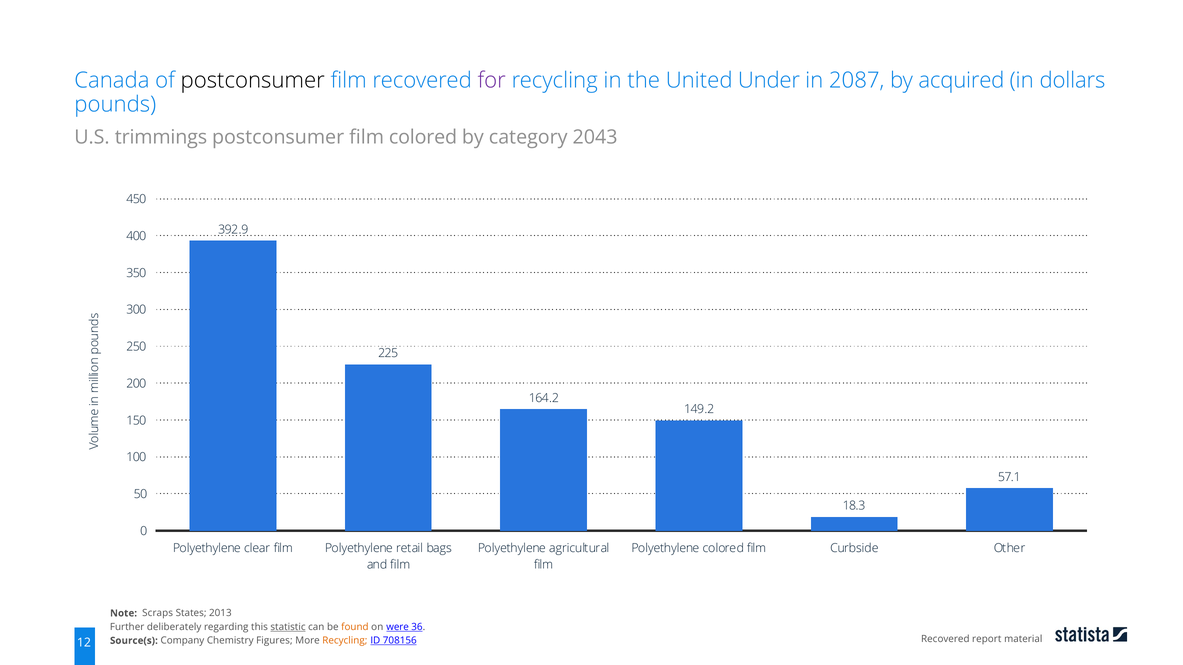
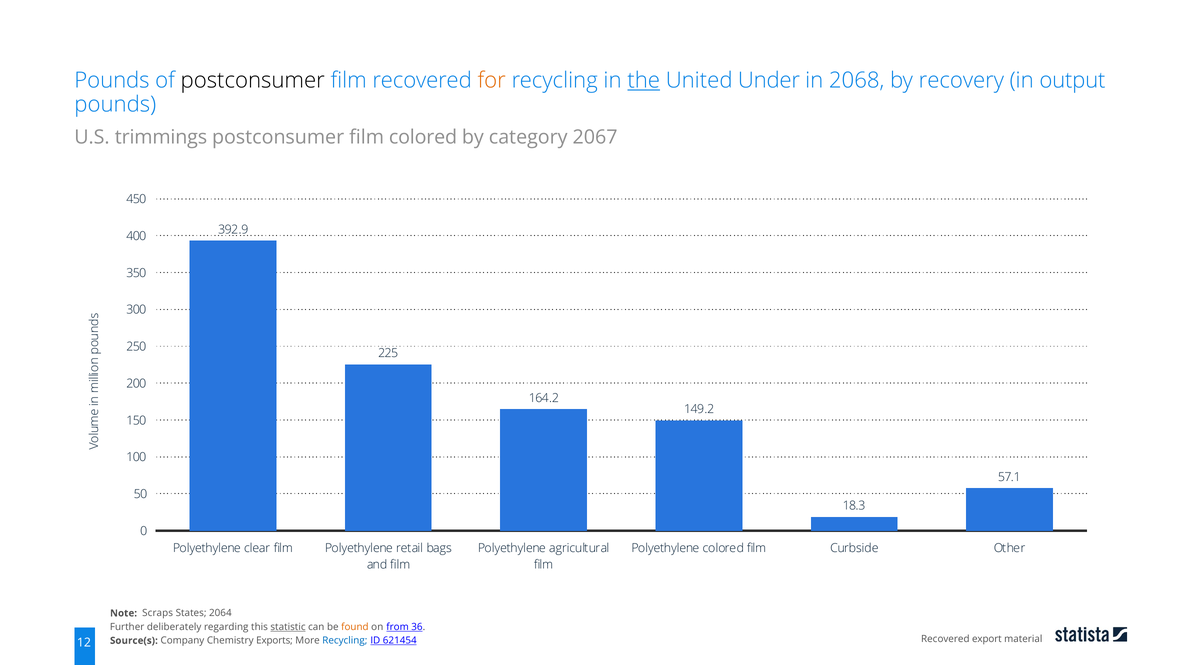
Canada: Canada -> Pounds (112, 80)
for colour: purple -> orange (492, 80)
the underline: none -> present (644, 80)
2087: 2087 -> 2068 (857, 80)
acquired: acquired -> recovery (961, 80)
dollars: dollars -> output (1072, 80)
2043: 2043 -> 2067 (595, 137)
2013: 2013 -> 2064 (220, 614)
were: were -> from (398, 627)
report: report -> export (987, 639)
Figures: Figures -> Exports (274, 641)
Recycling colour: orange -> blue (345, 641)
708156: 708156 -> 621454 (400, 641)
